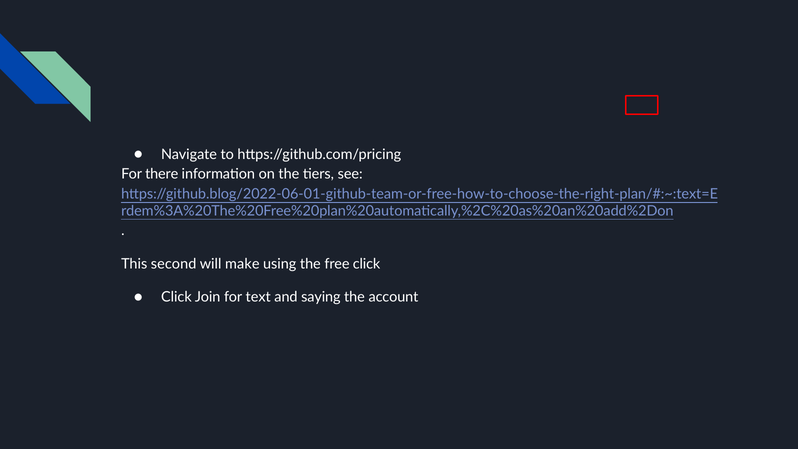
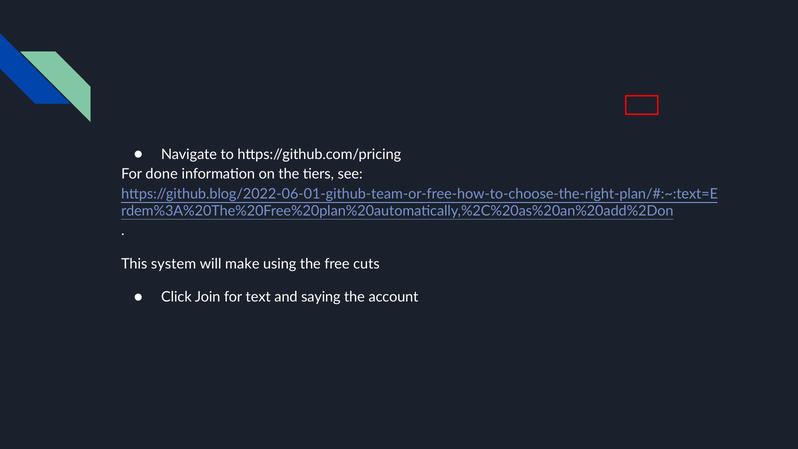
there: there -> done (162, 174)
second: second -> system (174, 264)
free click: click -> cuts (366, 264)
